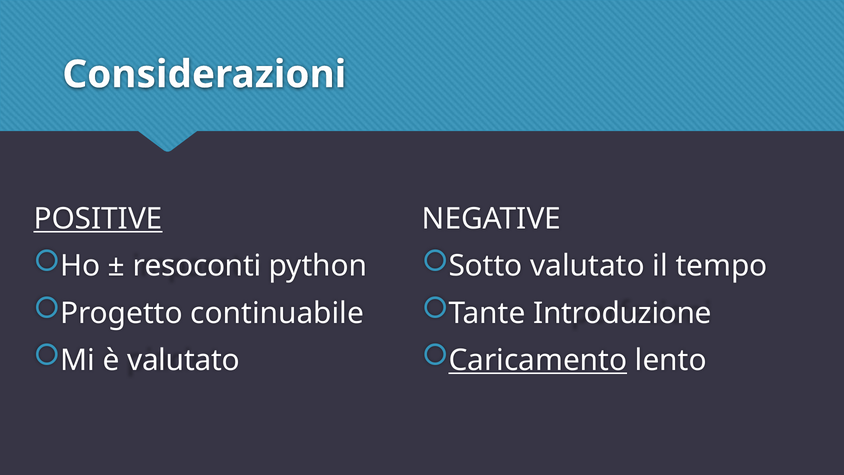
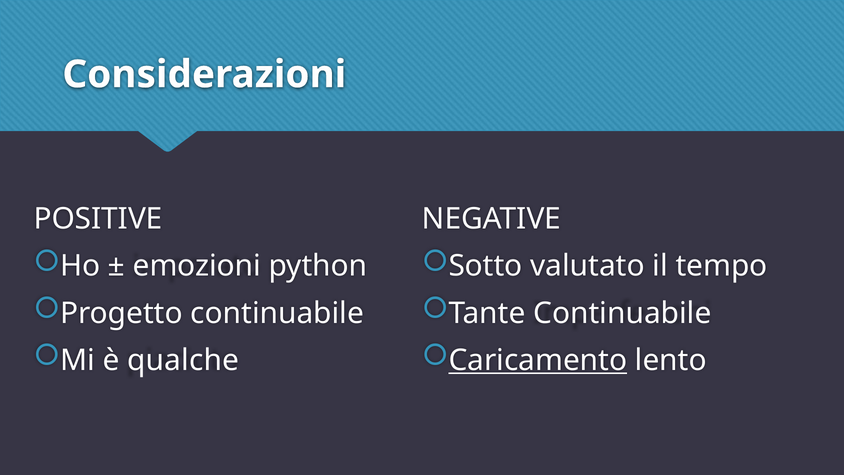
POSITIVE underline: present -> none (98, 219)
resoconti: resoconti -> emozioni (197, 266)
Tante Introduzione: Introduzione -> Continuabile (622, 313)
è valutato: valutato -> qualche (183, 360)
